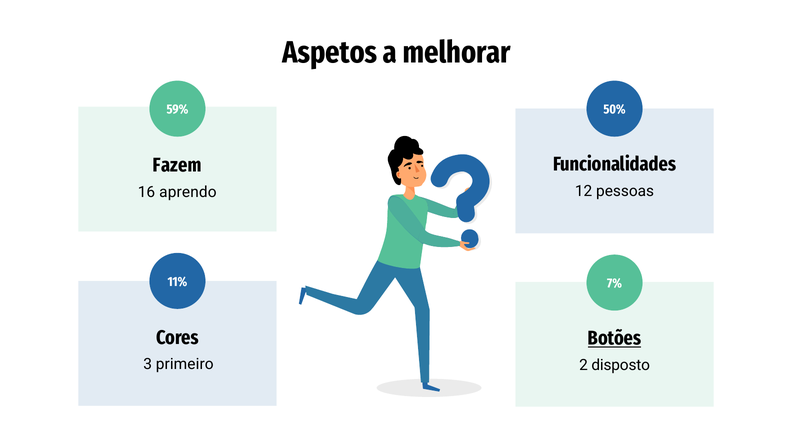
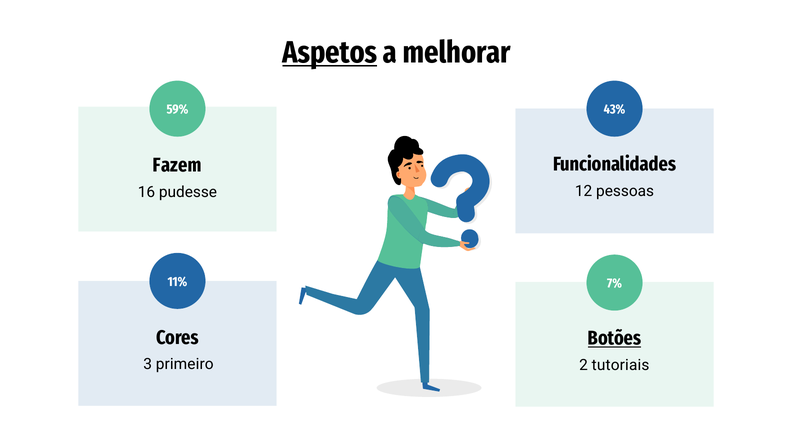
Aspetos underline: none -> present (330, 52)
50%: 50% -> 43% (614, 110)
aprendo: aprendo -> pudesse (188, 192)
disposto: disposto -> tutoriais (621, 365)
